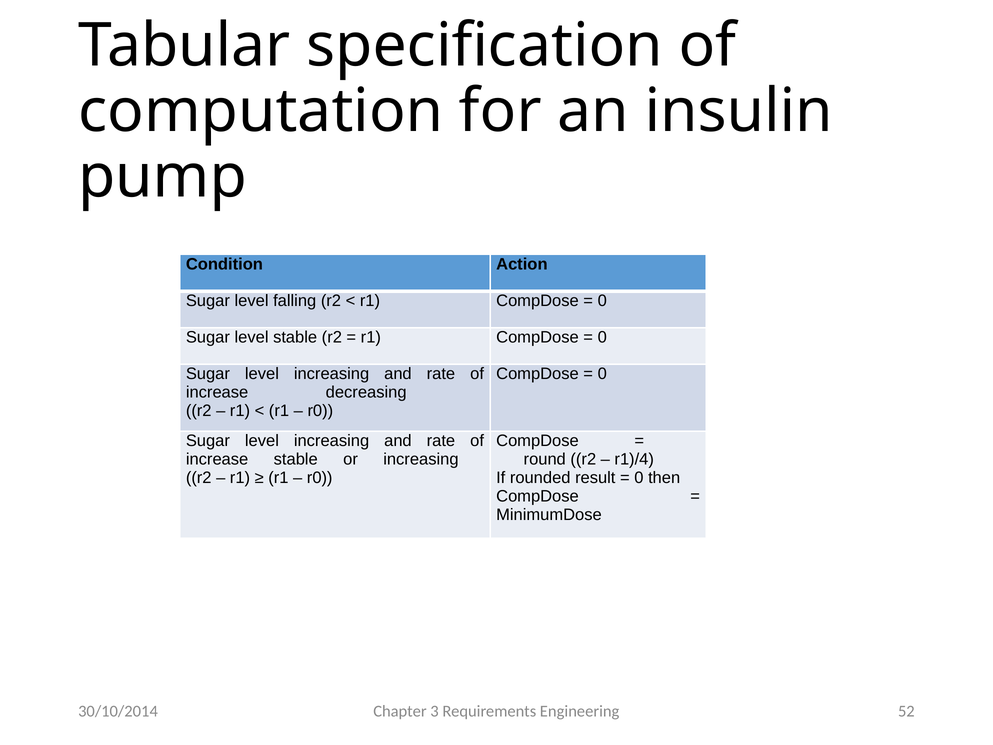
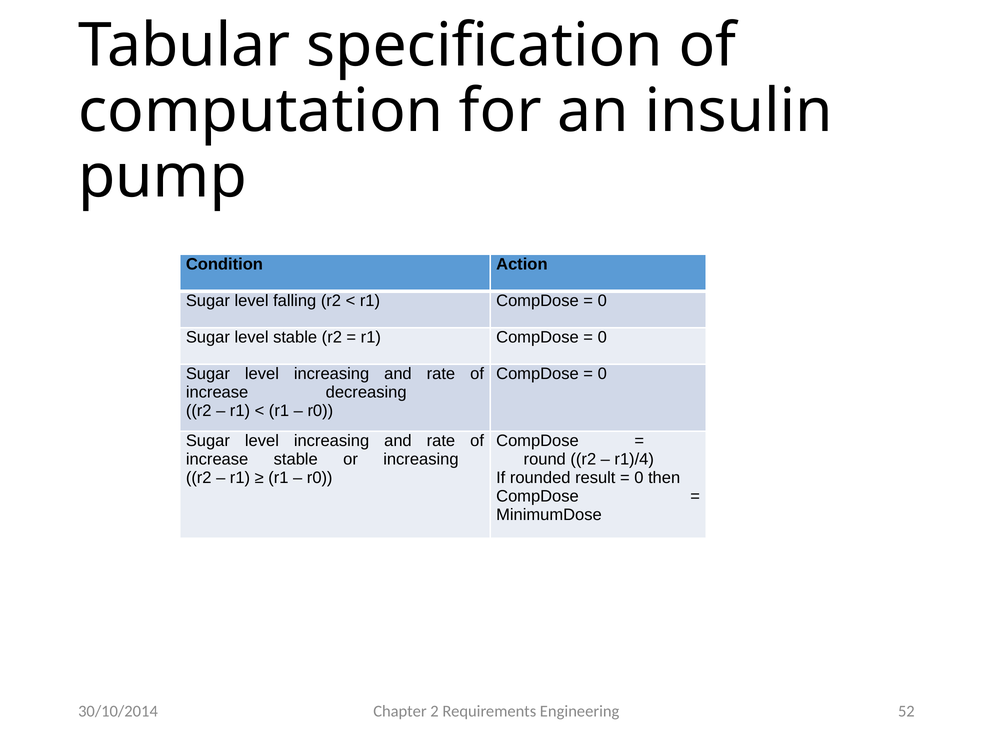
3: 3 -> 2 (435, 711)
